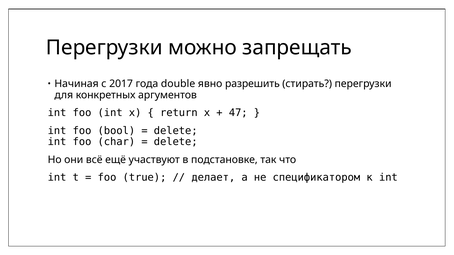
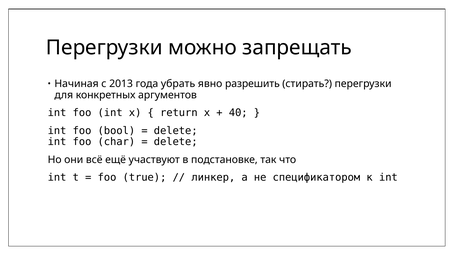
2017: 2017 -> 2013 (121, 84)
double: double -> убрать (178, 84)
47: 47 -> 40 (238, 113)
делает: делает -> линкер (213, 178)
